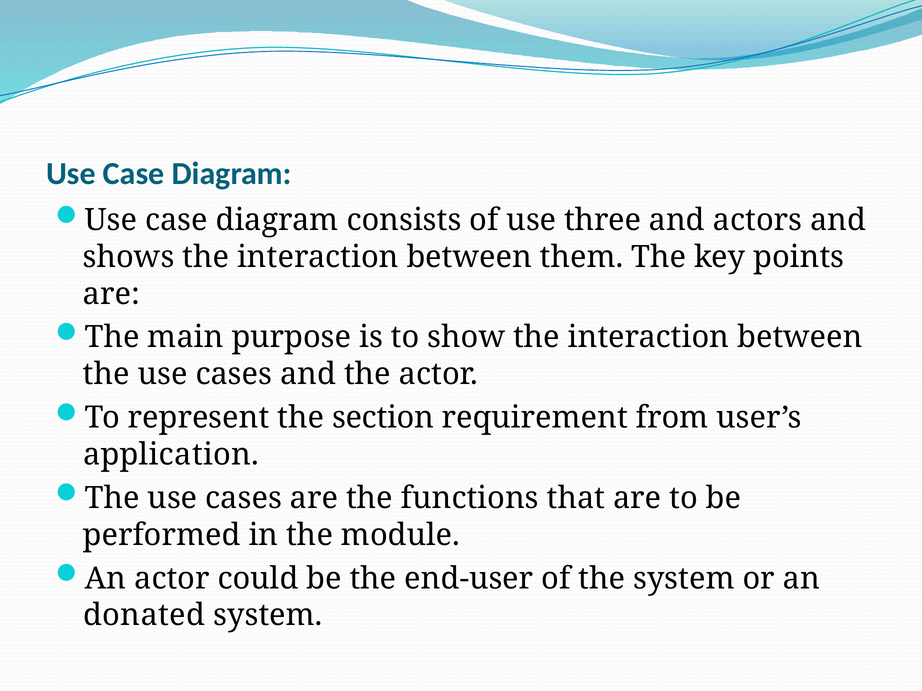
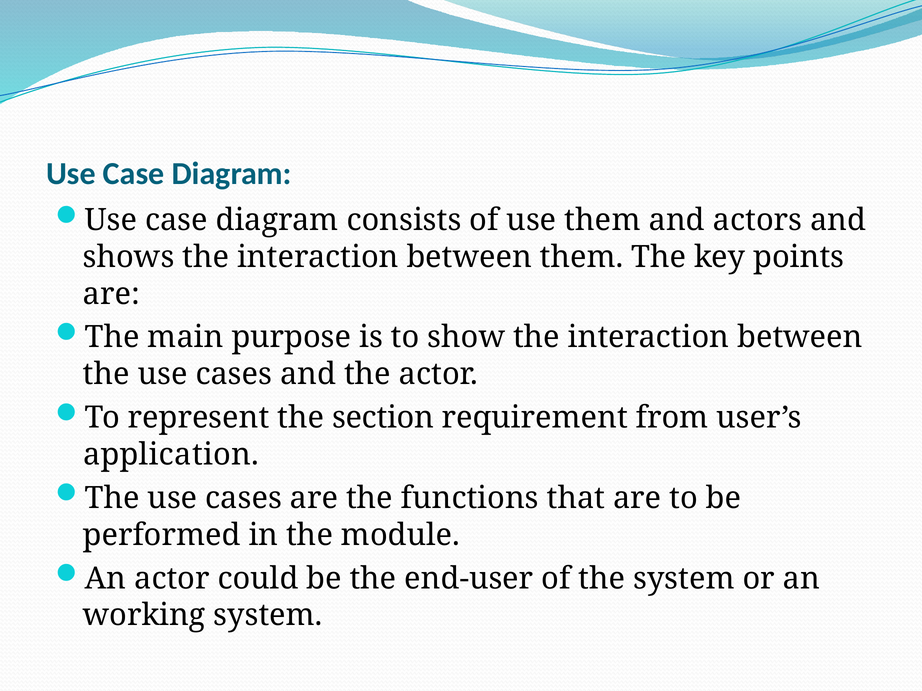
use three: three -> them (602, 220)
donated: donated -> working (144, 616)
